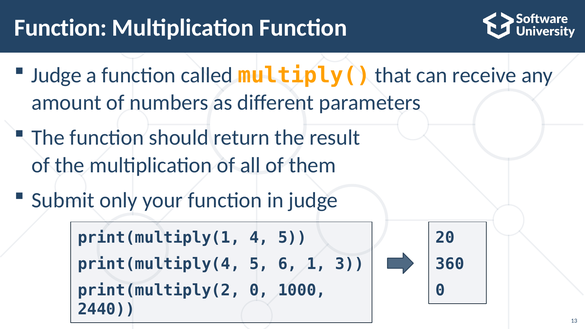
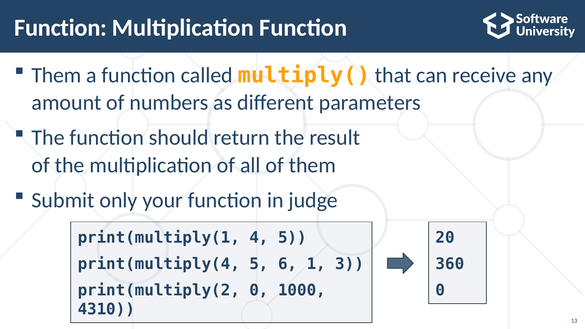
Judge: Judge -> Them (56, 75)
2440: 2440 -> 4310 (106, 309)
